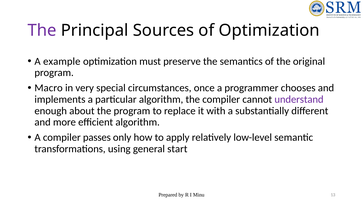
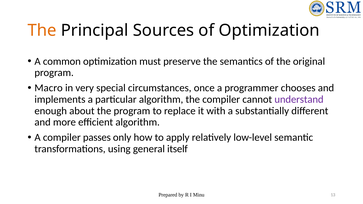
The colour: purple -> orange (42, 30)
example: example -> common (62, 61)
start: start -> itself (177, 149)
